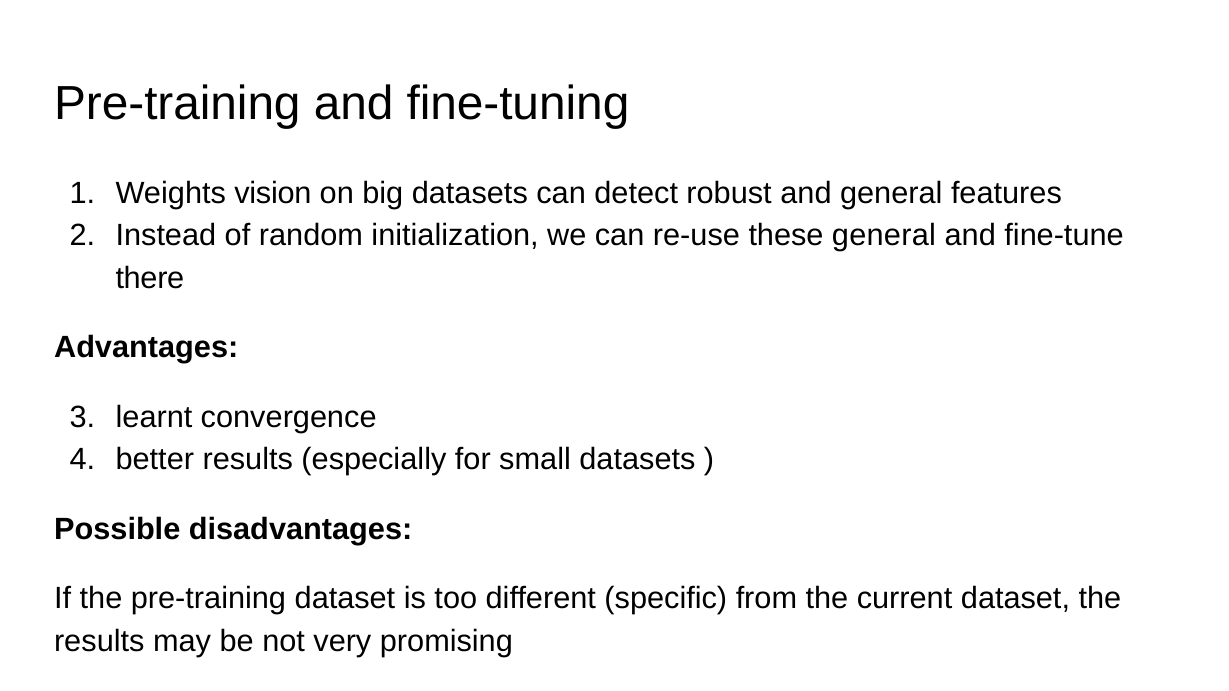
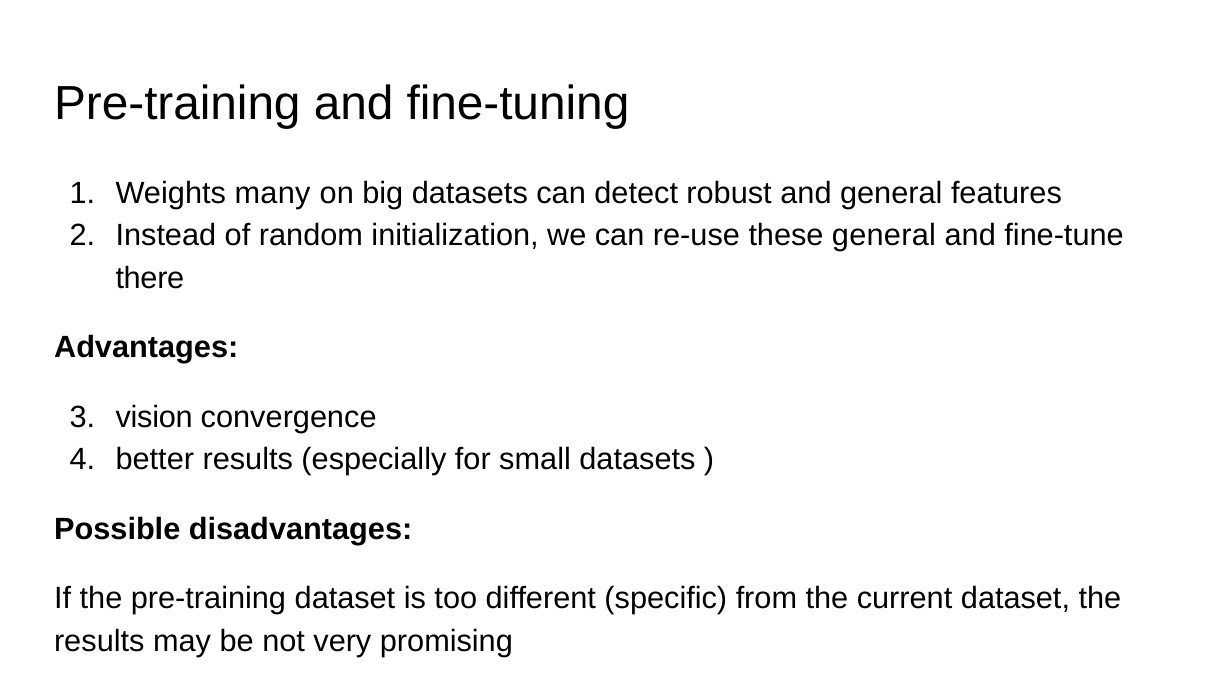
vision: vision -> many (273, 193)
learnt: learnt -> vision (154, 417)
